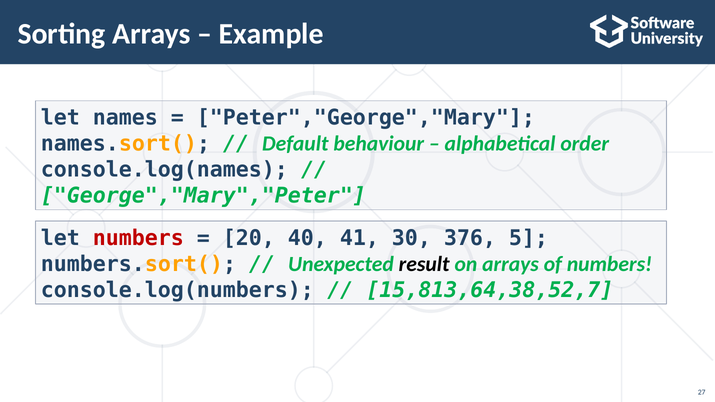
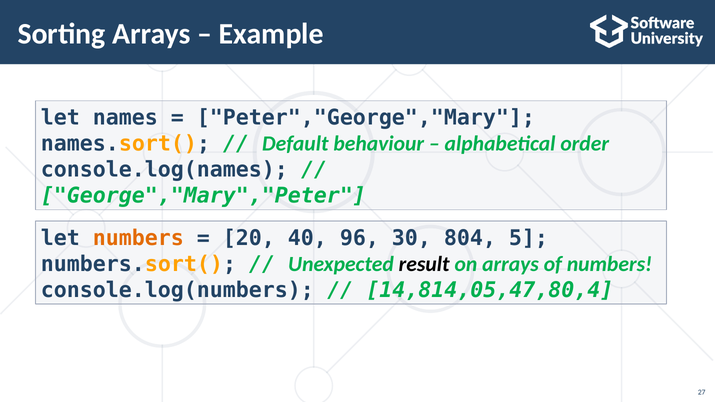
numbers colour: red -> orange (138, 238)
41: 41 -> 96 (359, 238)
376: 376 -> 804 (470, 238)
15,813,64,38,52,7: 15,813,64,38,52,7 -> 14,814,05,47,80,4 (490, 290)
